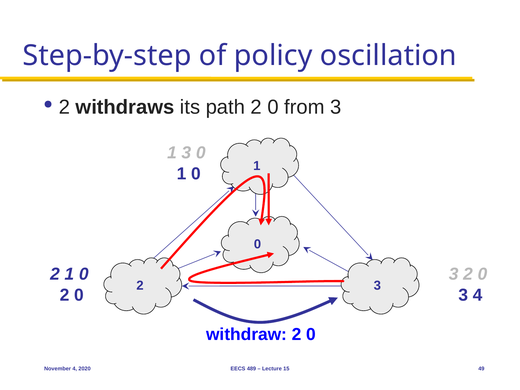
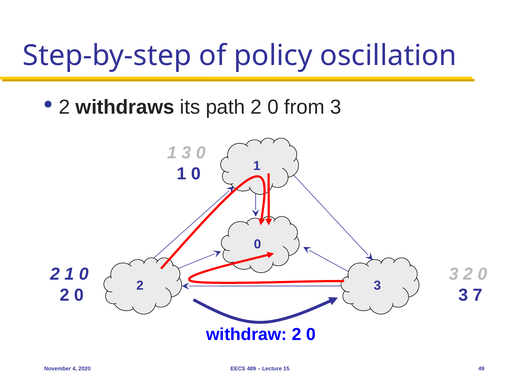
3 4: 4 -> 7 (478, 295)
